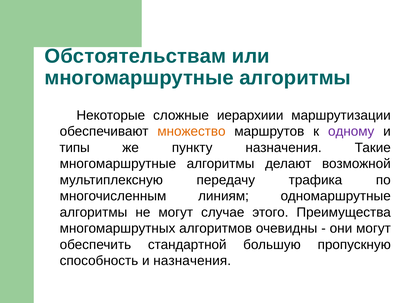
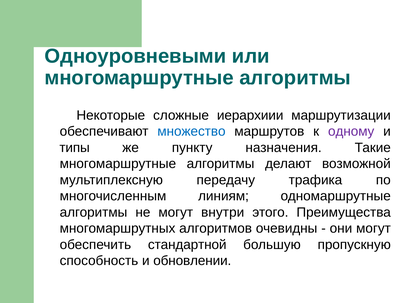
Обстоятельствам: Обстоятельствам -> Одноуровневыми (135, 56)
множество colour: orange -> blue (191, 132)
случае: случае -> внутри (223, 213)
и назначения: назначения -> обновлении (192, 261)
